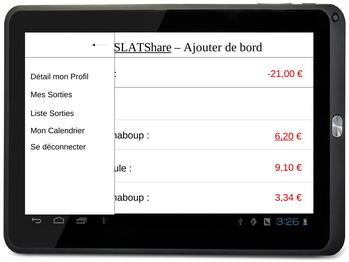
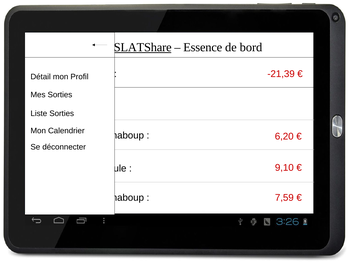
Ajouter: Ajouter -> Essence (203, 47)
-21,00: -21,00 -> -21,39 (281, 74)
6,20 underline: present -> none (284, 136)
3,34: 3,34 -> 7,59 (284, 197)
